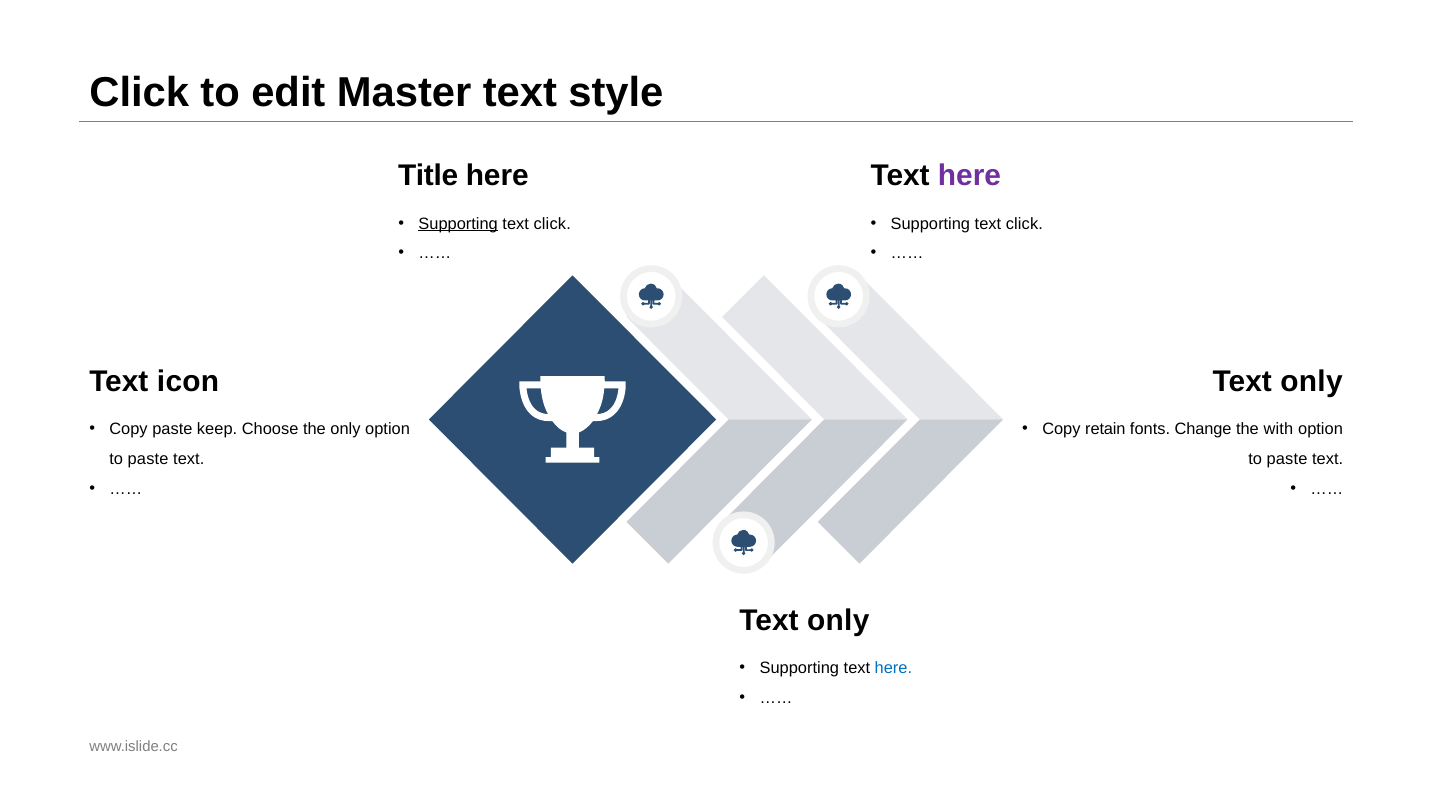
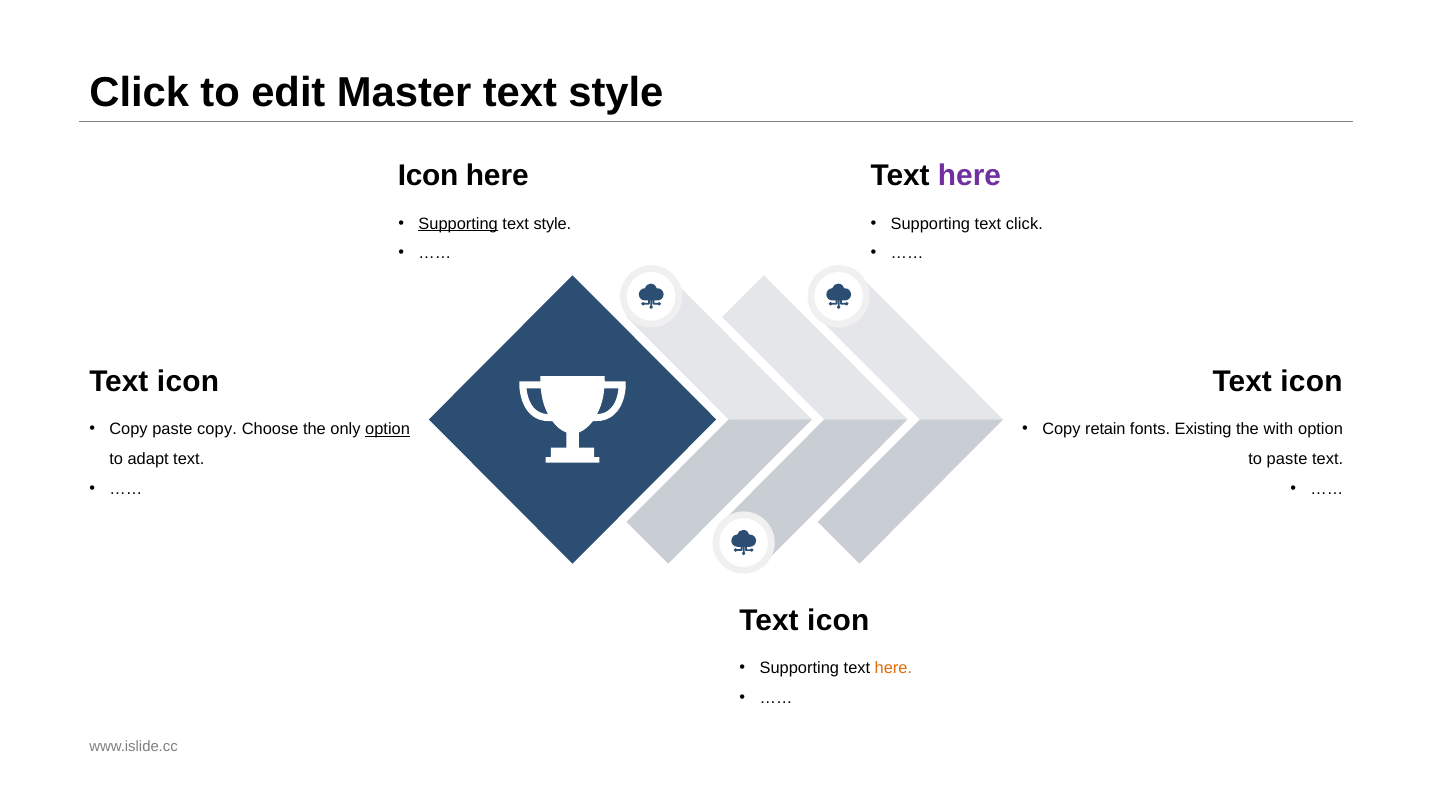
Title: Title -> Icon (428, 176)
click: click -> style (552, 224)
only: only -> icon (1312, 381)
paste keep: keep -> copy (217, 429)
option underline: none -> present (388, 429)
Change: Change -> Existing (1203, 429)
paste: paste -> adapt (148, 459)
only: only -> icon (838, 620)
here colour: blue -> orange (893, 668)
